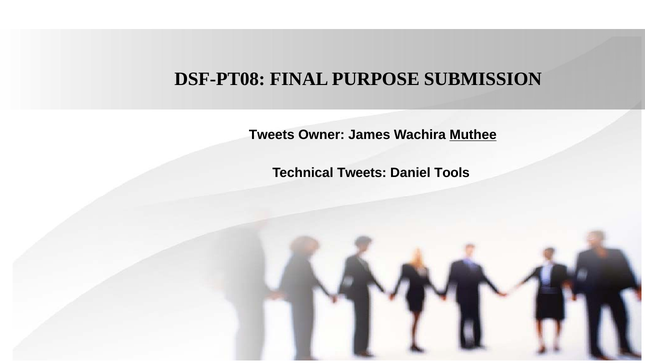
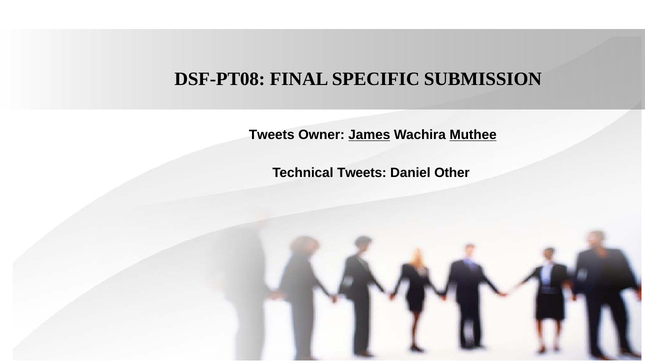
PURPOSE: PURPOSE -> SPECIFIC (376, 79)
James underline: none -> present (369, 135)
Tools: Tools -> Other (452, 173)
